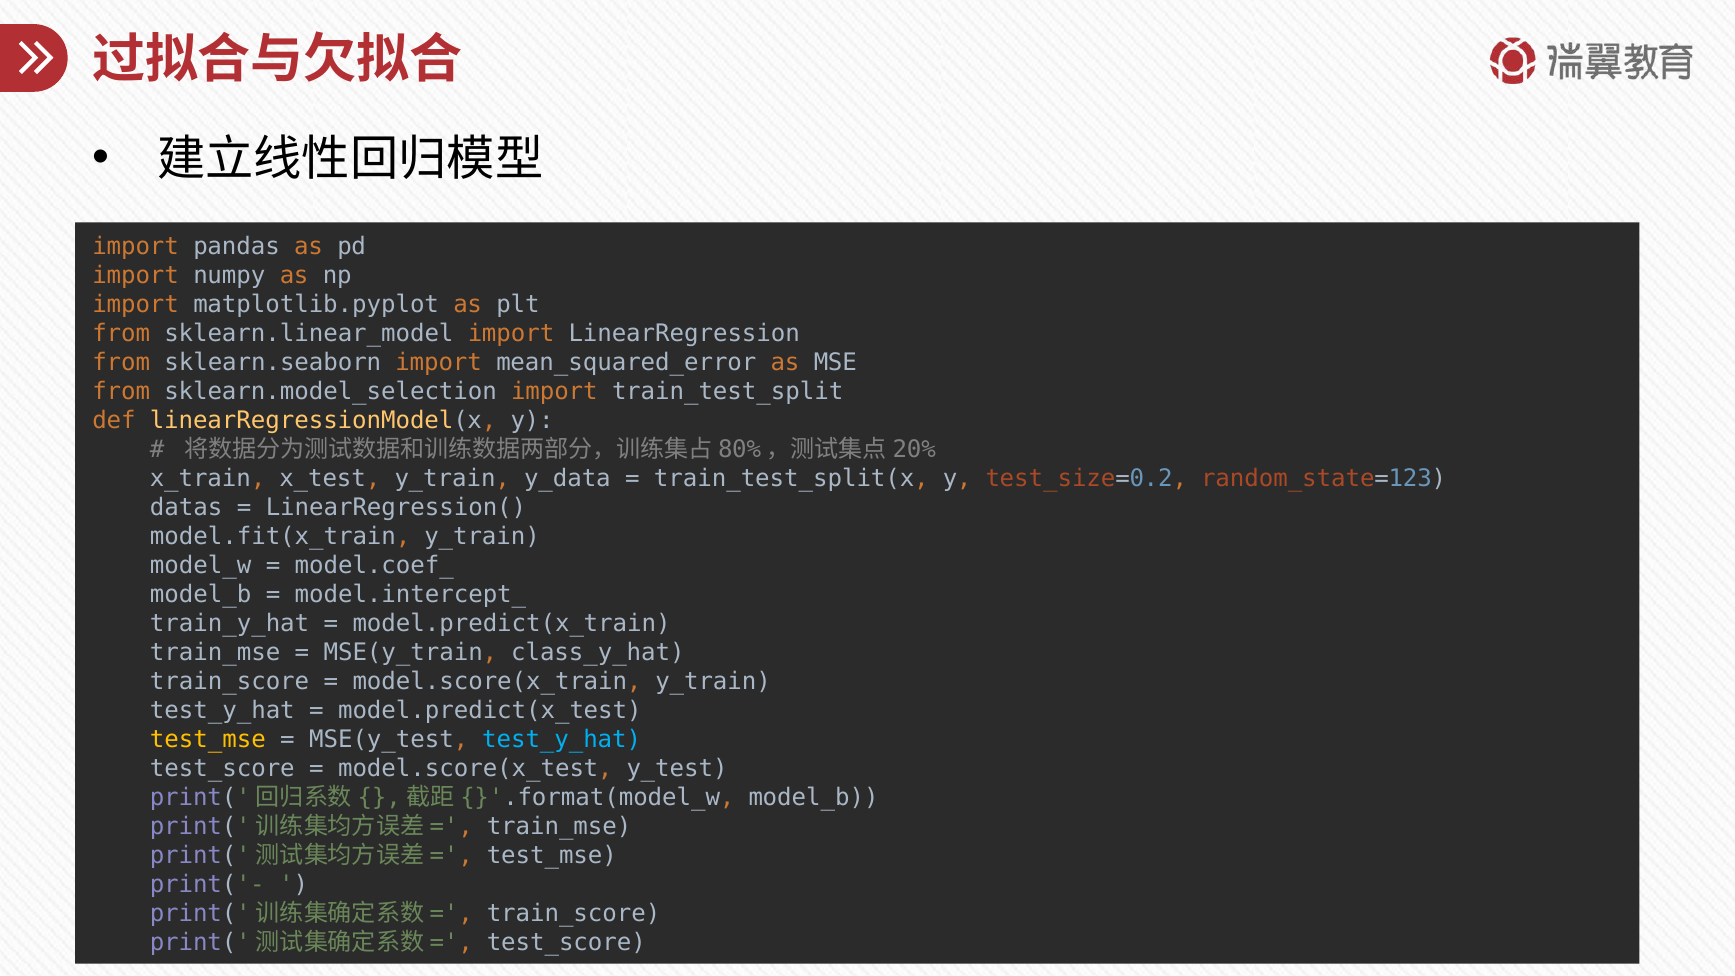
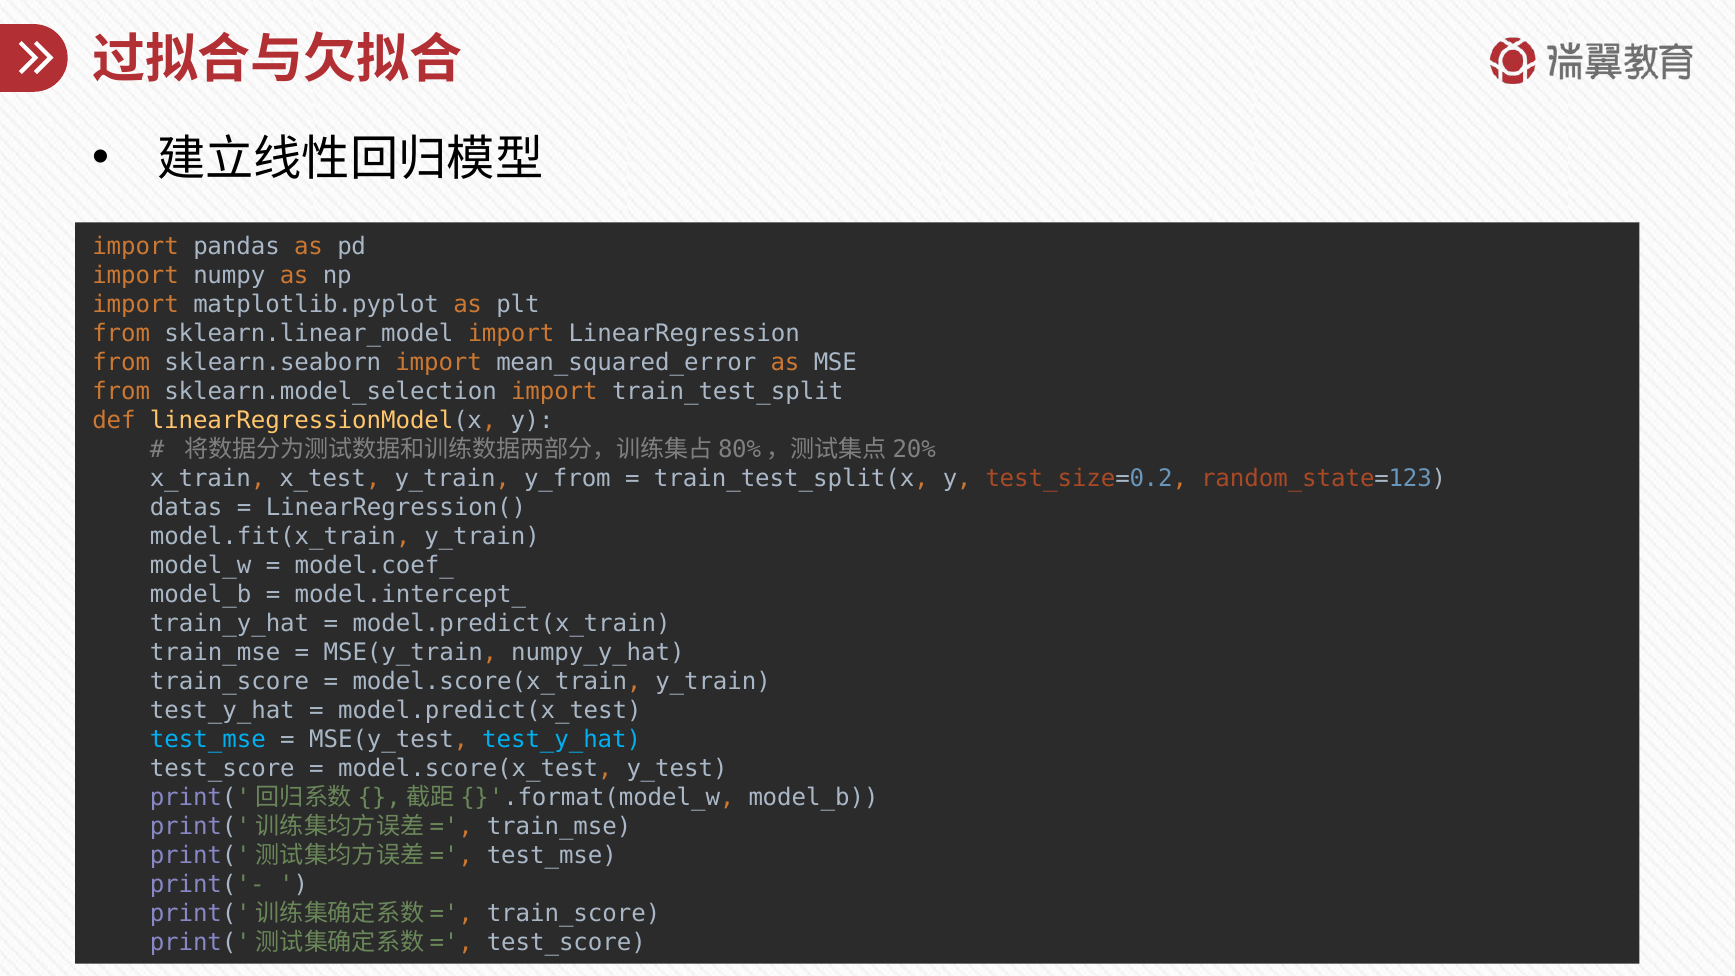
y_data: y_data -> y_from (567, 479)
class_y_hat: class_y_hat -> numpy_y_hat (598, 653)
test_mse colour: yellow -> light blue (208, 739)
